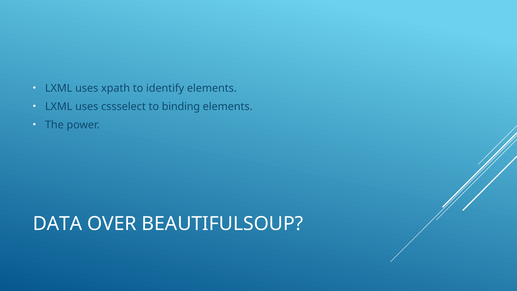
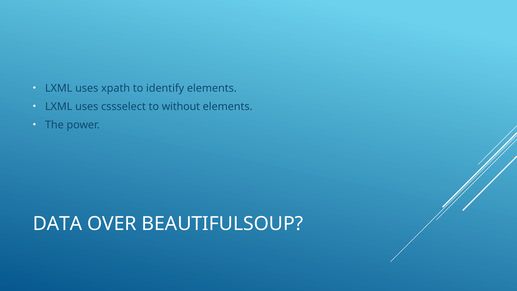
binding: binding -> without (181, 106)
